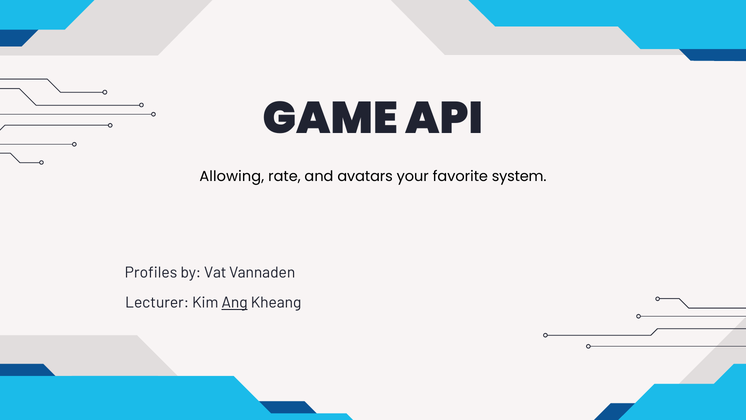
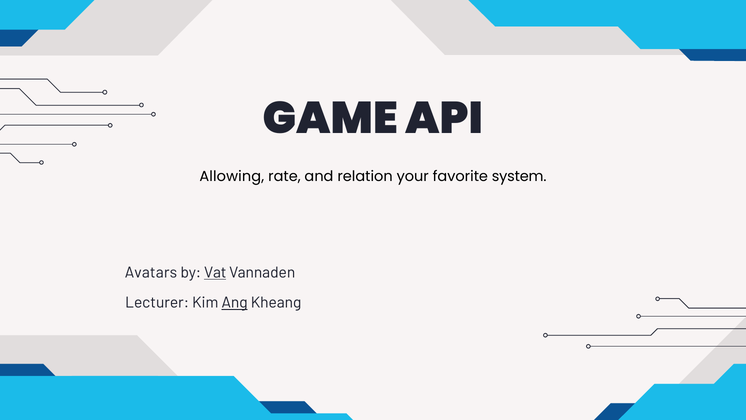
avatars: avatars -> relation (365, 176)
Profiles: Profiles -> Avatars (151, 272)
Vat underline: none -> present (215, 272)
